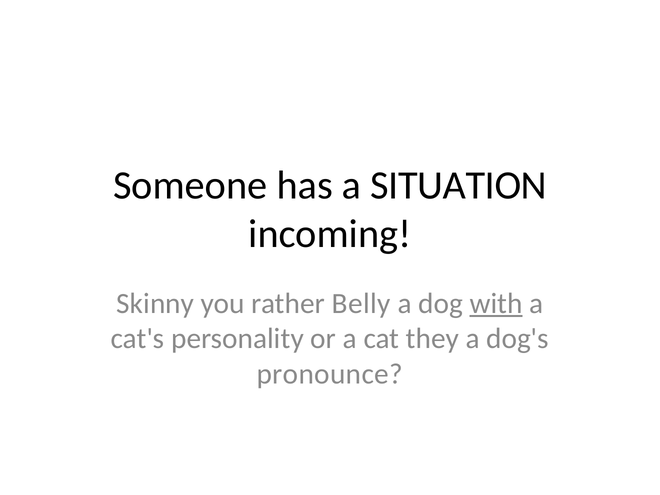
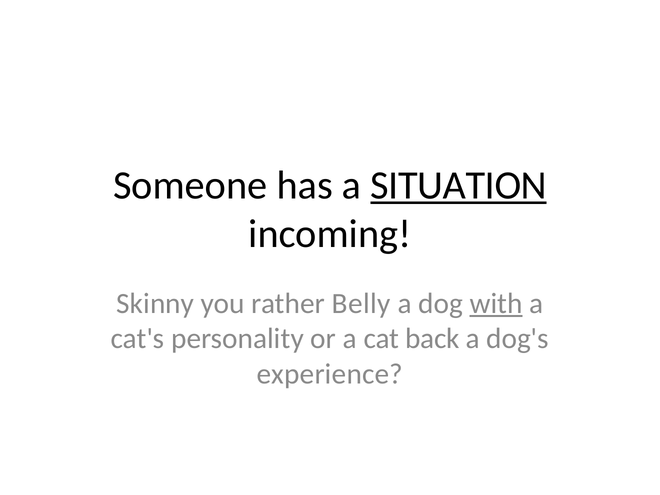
SITUATION underline: none -> present (459, 185)
they: they -> back (432, 339)
pronounce: pronounce -> experience (330, 374)
